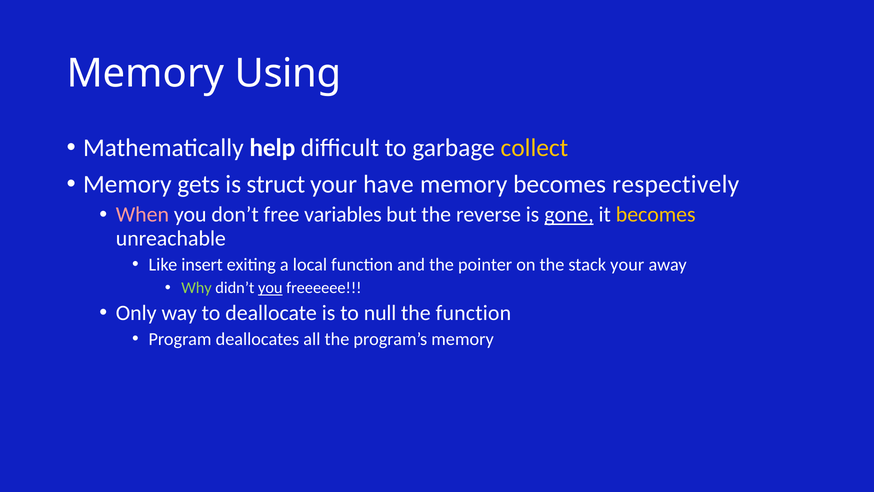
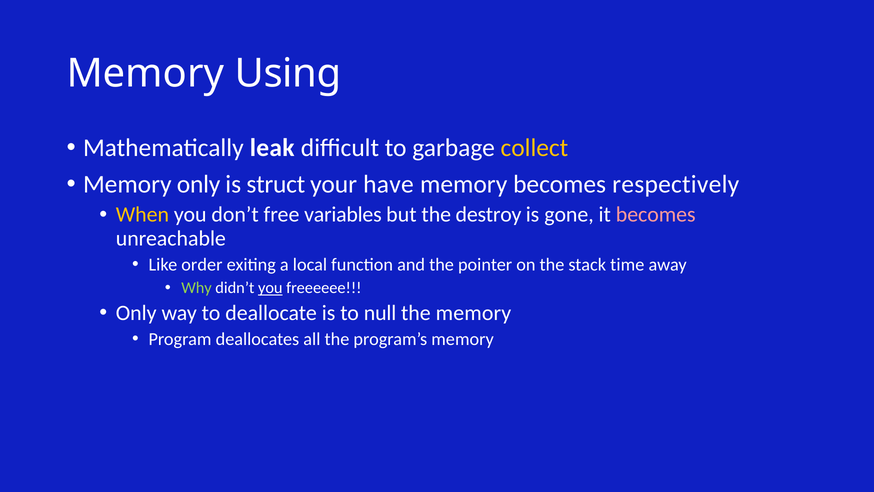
help: help -> leak (272, 148)
Memory gets: gets -> only (199, 184)
When colour: pink -> yellow (142, 215)
reverse: reverse -> destroy (489, 215)
gone underline: present -> none (569, 215)
becomes colour: yellow -> pink (656, 215)
insert: insert -> order (202, 264)
stack your: your -> time (627, 264)
the function: function -> memory (473, 313)
